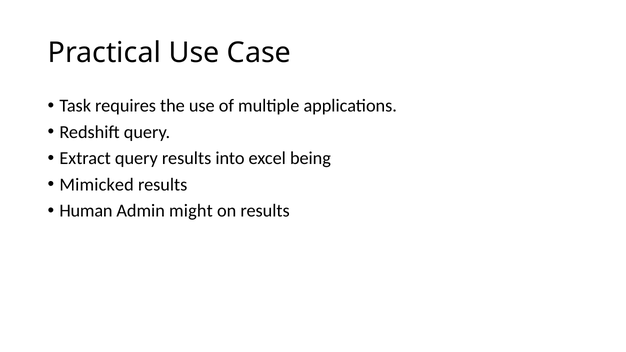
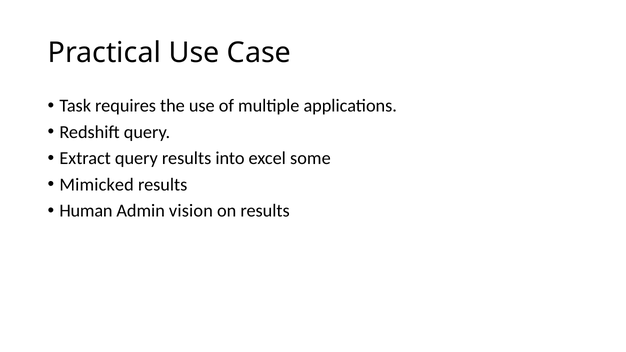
being: being -> some (310, 158)
might: might -> vision (191, 211)
